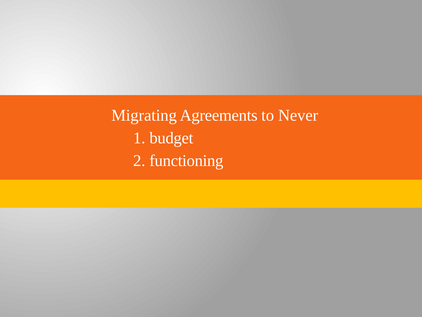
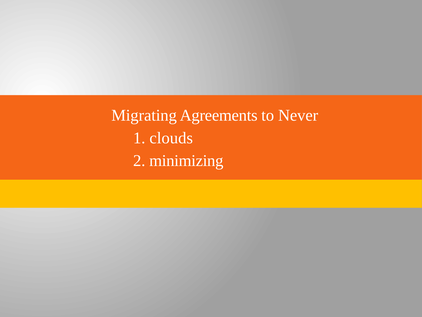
budget: budget -> clouds (171, 138)
functioning: functioning -> minimizing (186, 161)
